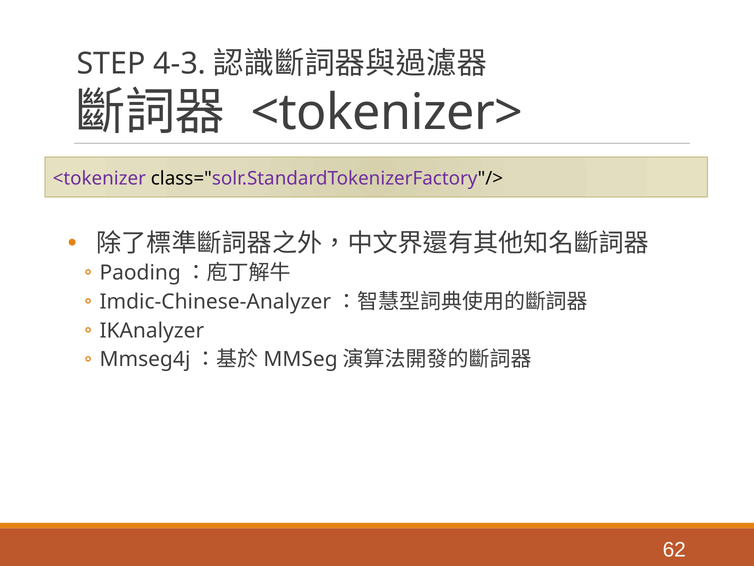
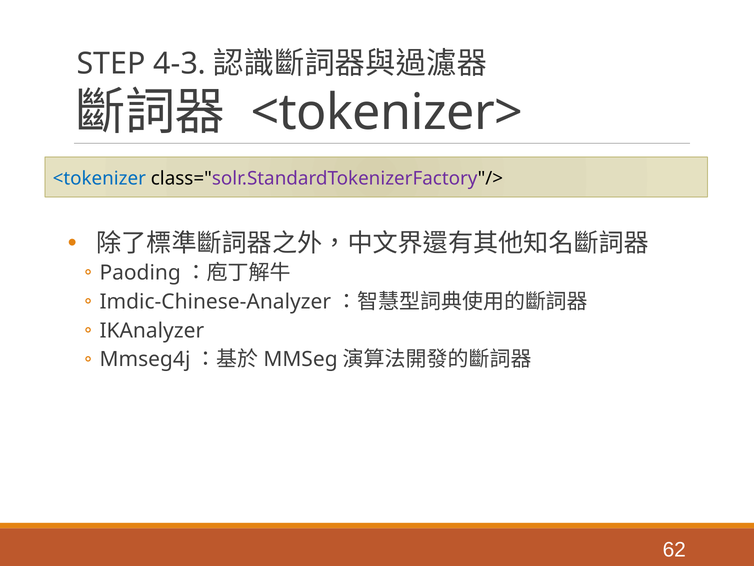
<tokenizer colour: purple -> blue (99, 178)
